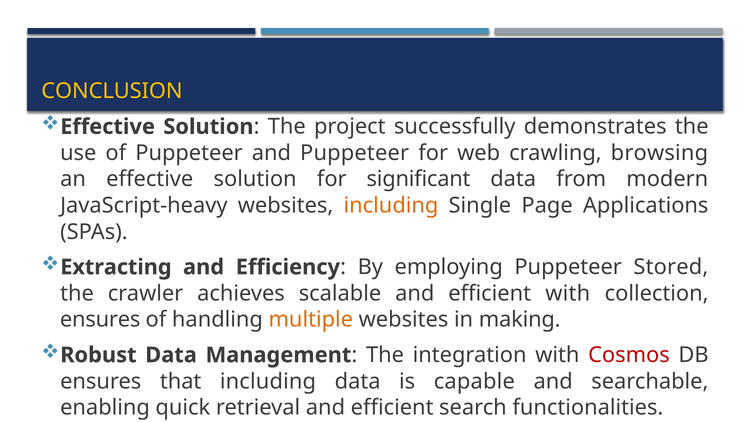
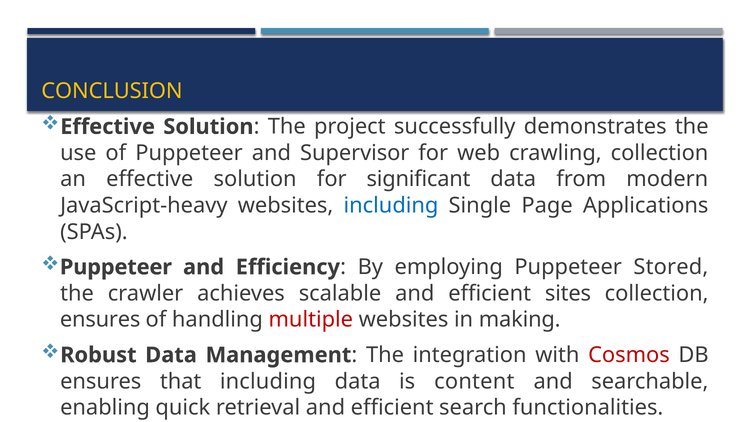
and Puppeteer: Puppeteer -> Supervisor (355, 153)
crawling browsing: browsing -> collection (660, 153)
including colour: orange -> blue (391, 205)
Extracting: Extracting -> Puppeteer (116, 267)
efficient with: with -> sites (568, 293)
multiple colour: orange -> red (311, 320)
capable: capable -> content (474, 381)
